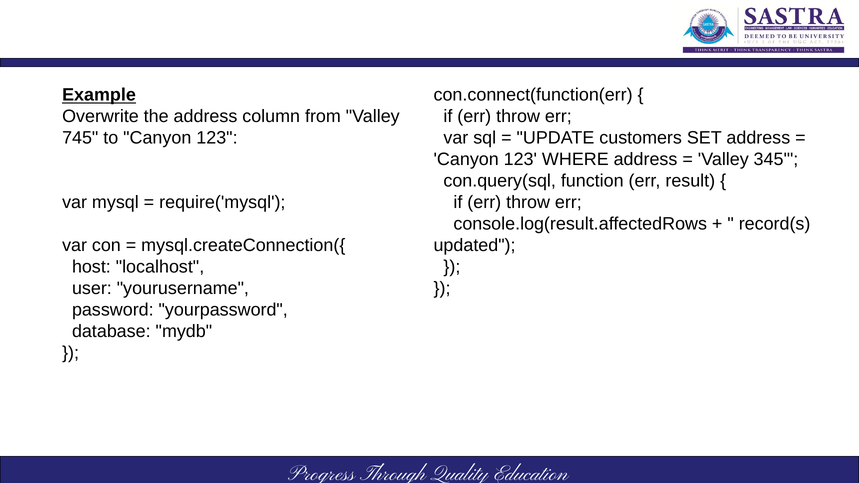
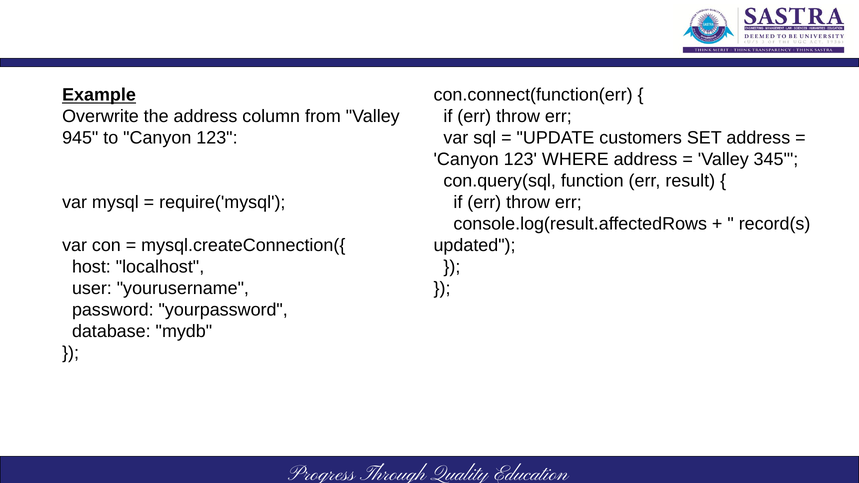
745: 745 -> 945 (80, 138)
